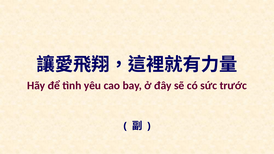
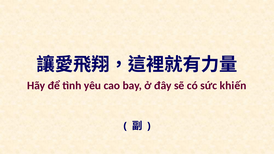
trước: trước -> khiến (233, 86)
